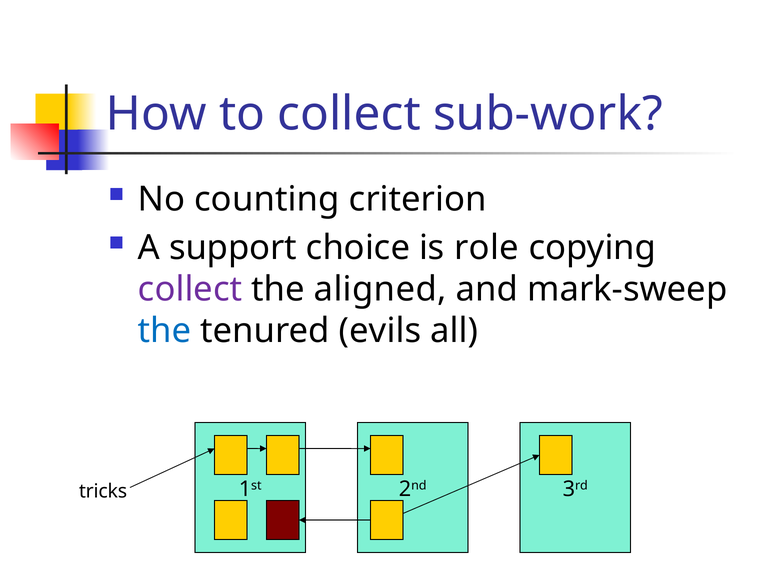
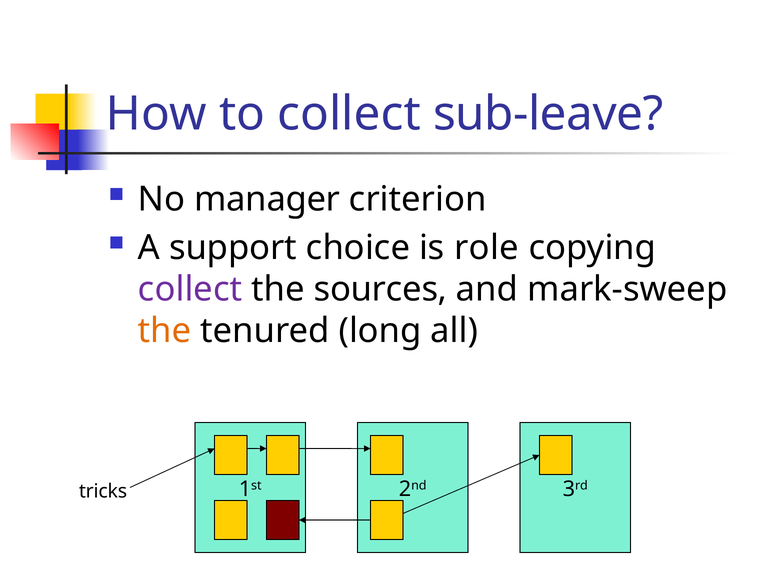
sub-work: sub-work -> sub-leave (548, 114)
counting: counting -> manager (267, 199)
aligned: aligned -> sources (380, 289)
the colour: blue -> orange (165, 331)
evils: evils -> long (380, 331)
